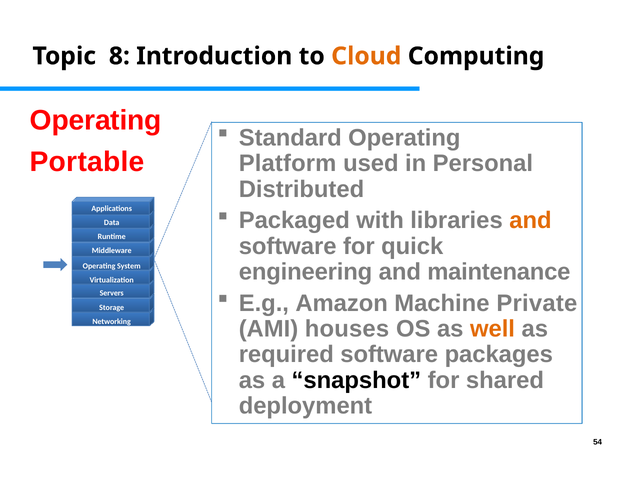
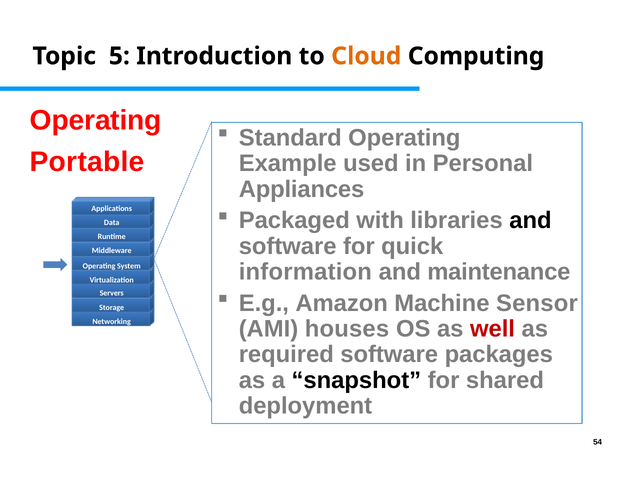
8: 8 -> 5 (119, 56)
Platform: Platform -> Example (288, 163)
Distributed: Distributed -> Appliances (302, 189)
and colour: orange -> black (530, 220)
engineering: engineering -> information (305, 271)
Private: Private -> Sensor (537, 303)
well colour: orange -> red (493, 328)
